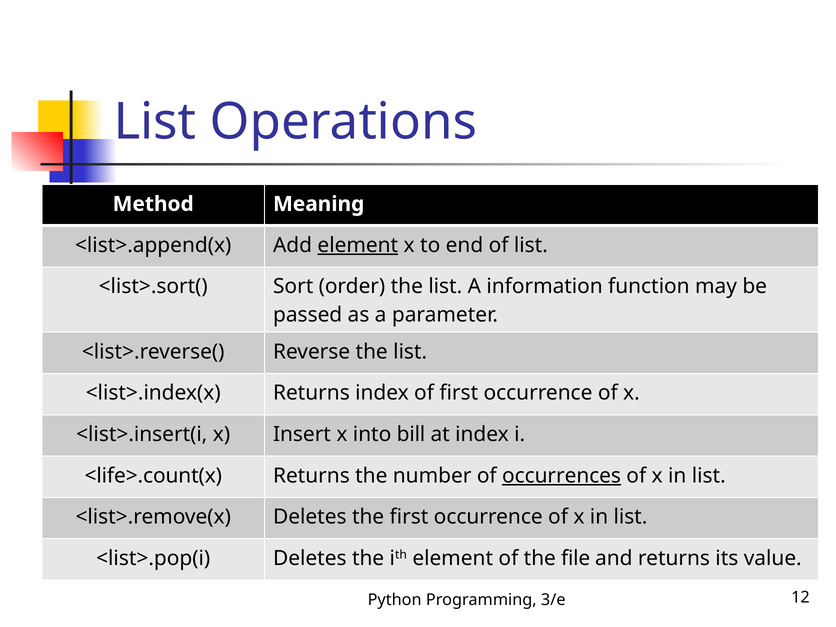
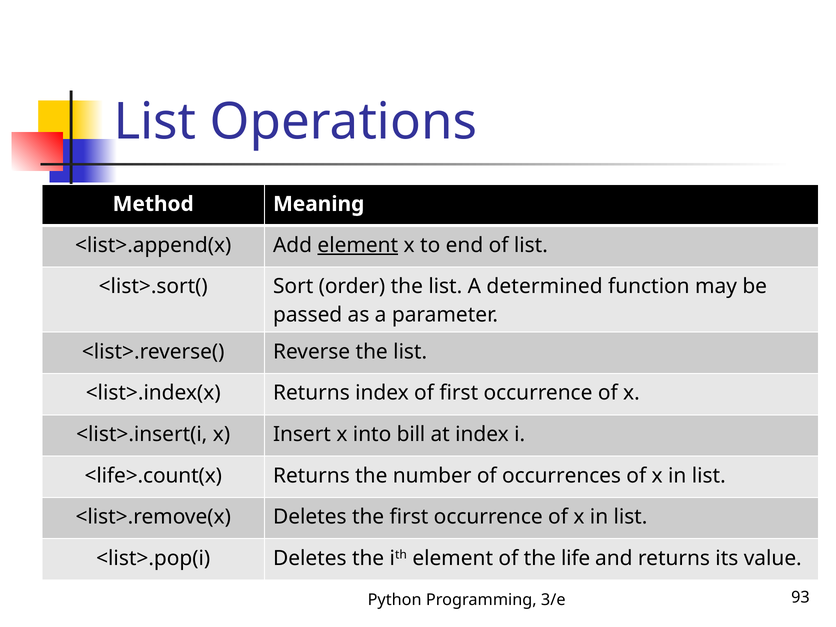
information: information -> determined (545, 287)
occurrences underline: present -> none (562, 476)
file: file -> life (576, 558)
12: 12 -> 93 (800, 597)
